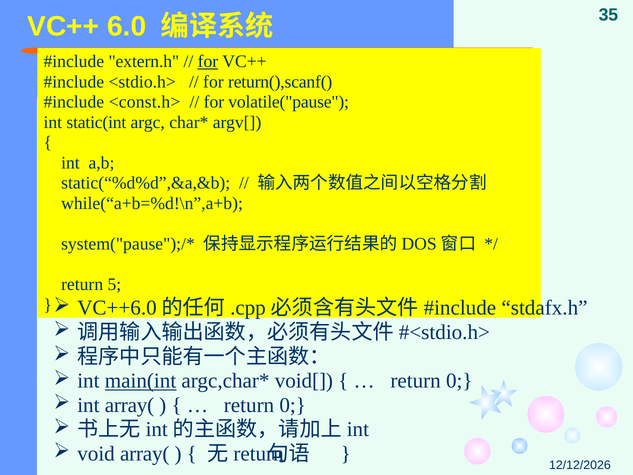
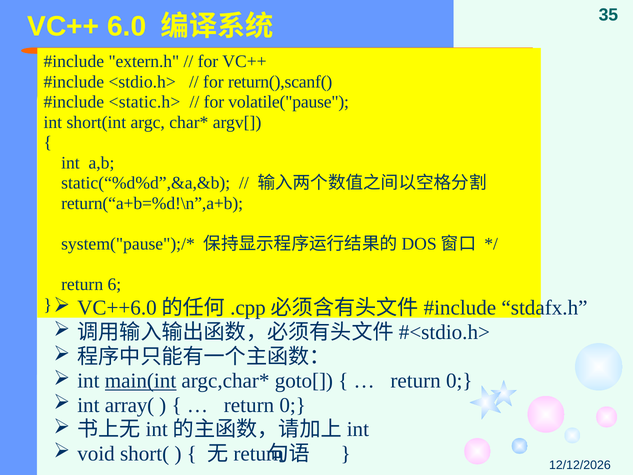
for underline: present -> none (208, 61)
<const.h>: <const.h> -> <static.h> (145, 102)
static(int: static(int -> short(int (96, 122)
while(“a+b=%d!\n”,a+b: while(“a+b=%d!\n”,a+b -> return(“a+b=%d!\n”,a+b (152, 203)
5: 5 -> 6 (114, 284)
void[: void[ -> goto[ (304, 381)
void array(: array( -> short( (145, 454)
